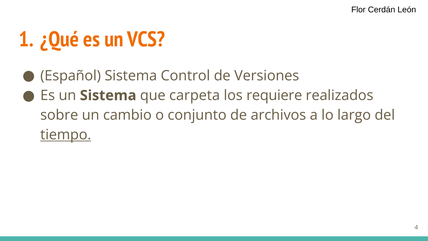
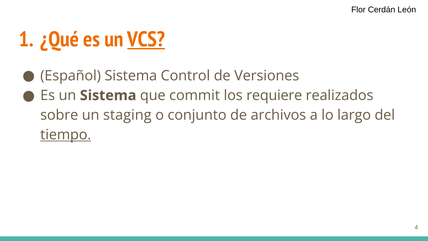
VCS underline: none -> present (146, 39)
carpeta: carpeta -> commit (195, 95)
cambio: cambio -> staging (127, 115)
